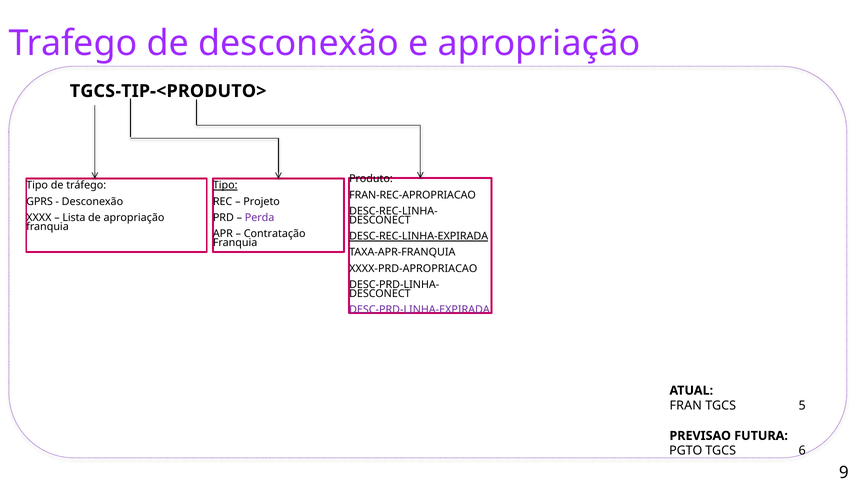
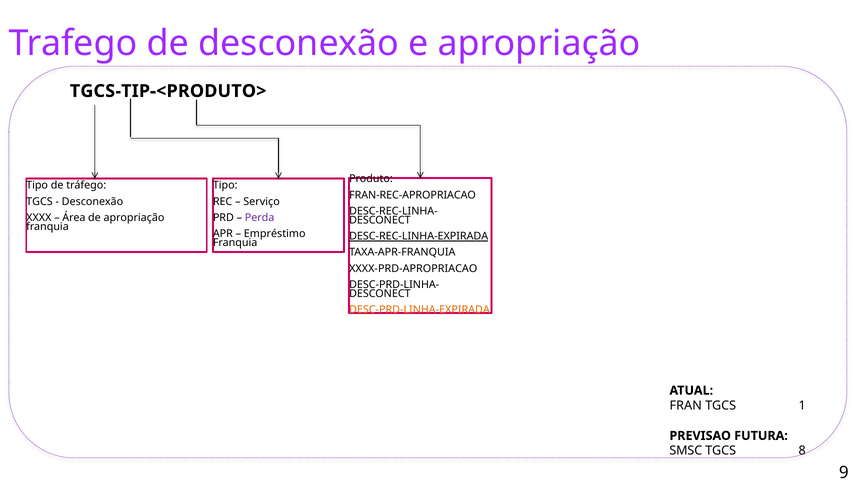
Tipo underline: present -> none (225, 185)
GPRS: GPRS -> TGCS (39, 202)
Projeto: Projeto -> Serviço (262, 202)
Lista: Lista -> Área (74, 218)
Contratação: Contratação -> Empréstimo (275, 234)
DESC-PRD-LINHA-EXPIRADA colour: purple -> orange (419, 310)
5: 5 -> 1 (802, 406)
PGTO: PGTO -> SMSC (686, 451)
6: 6 -> 8 (802, 451)
